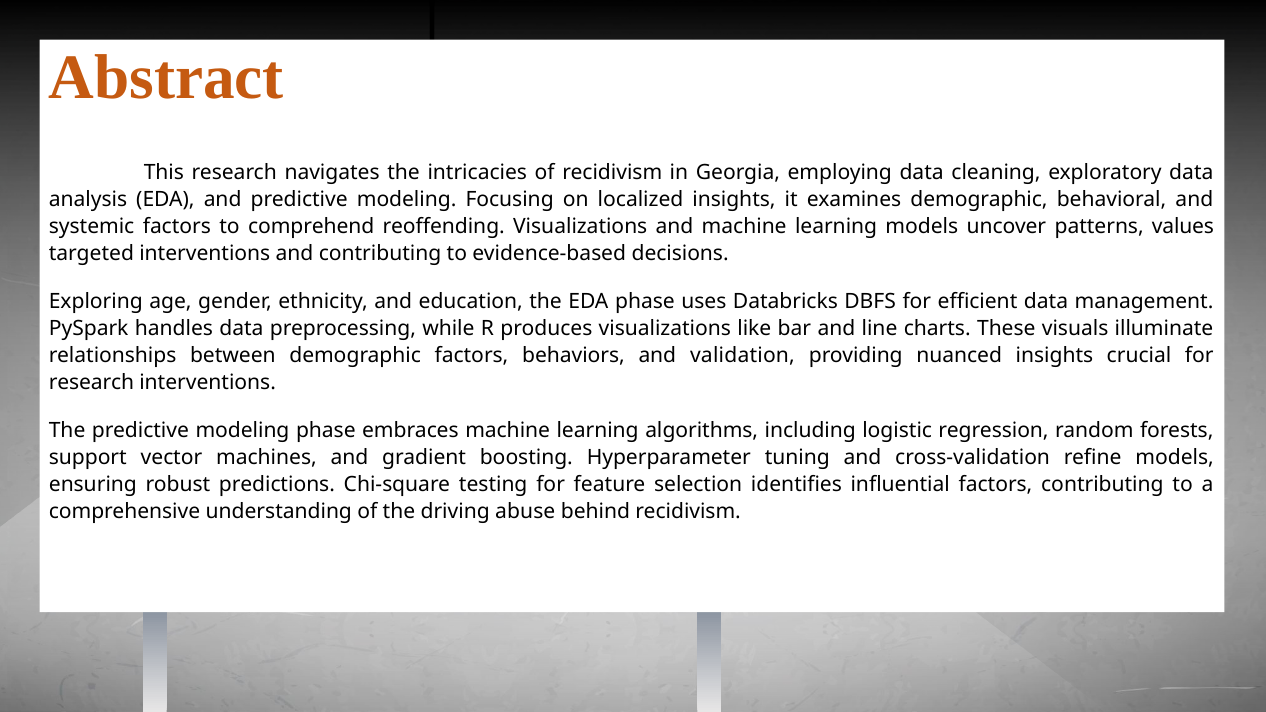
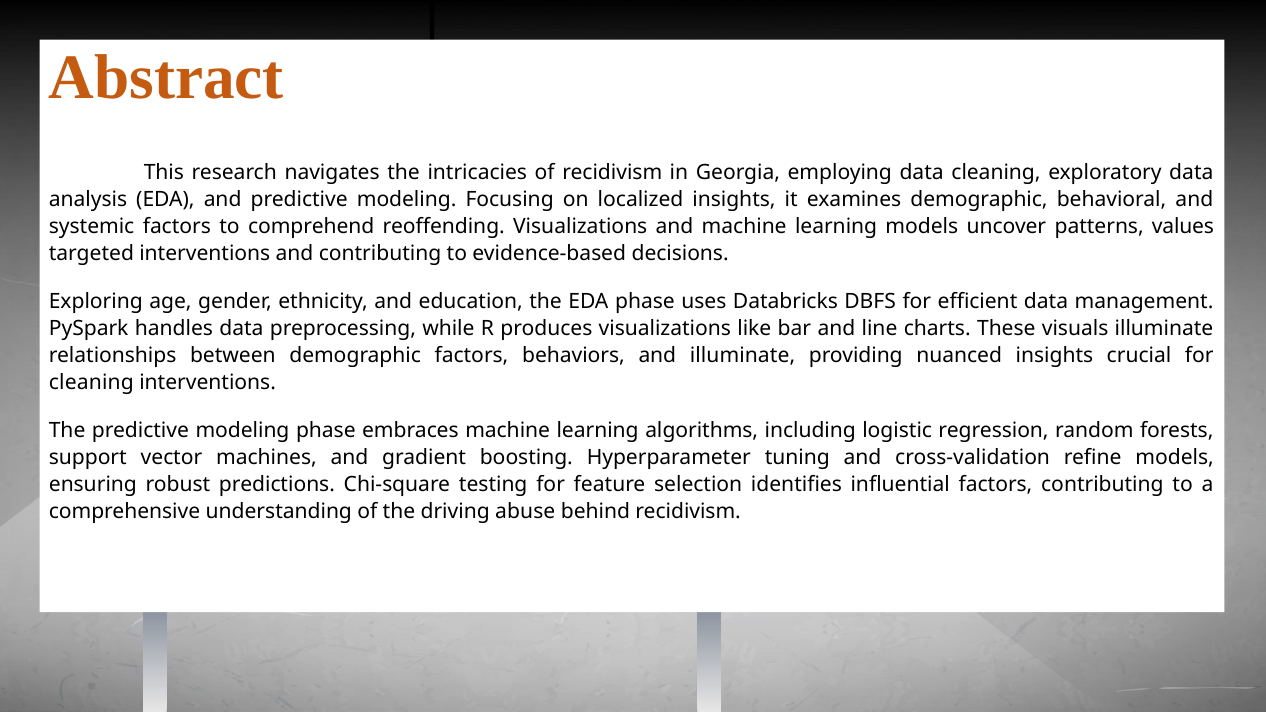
and validation: validation -> illuminate (743, 356)
research: research -> cleaning (91, 383)
